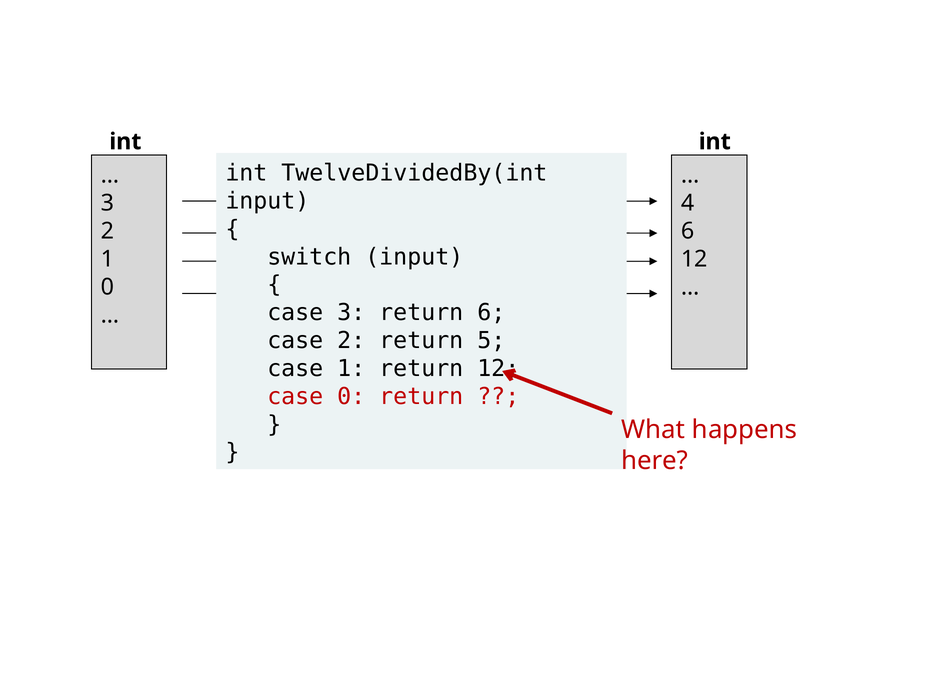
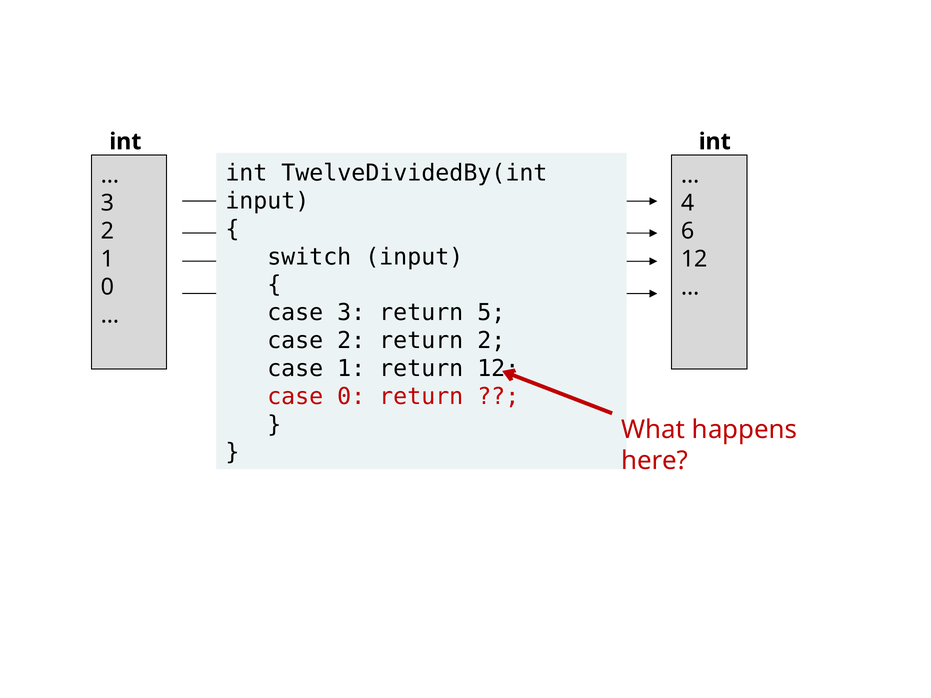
return 6: 6 -> 5 (491, 313)
return 5: 5 -> 2 (491, 341)
